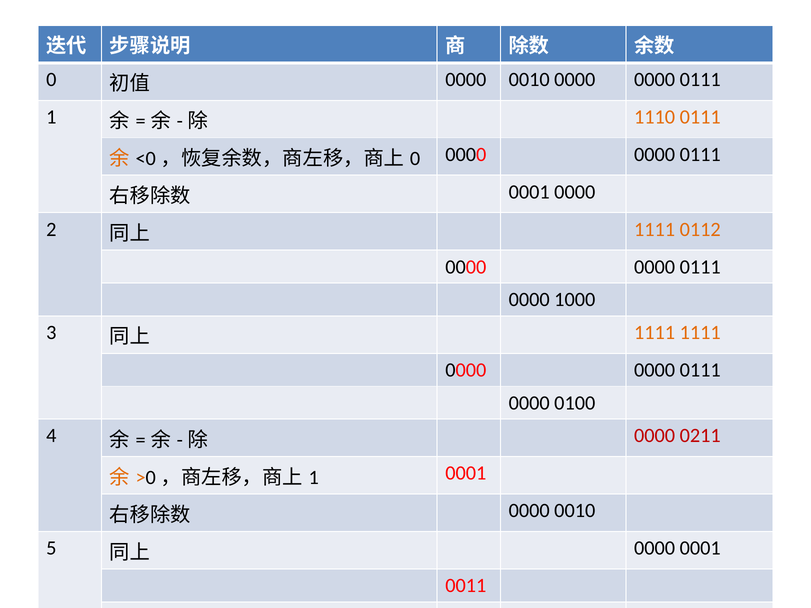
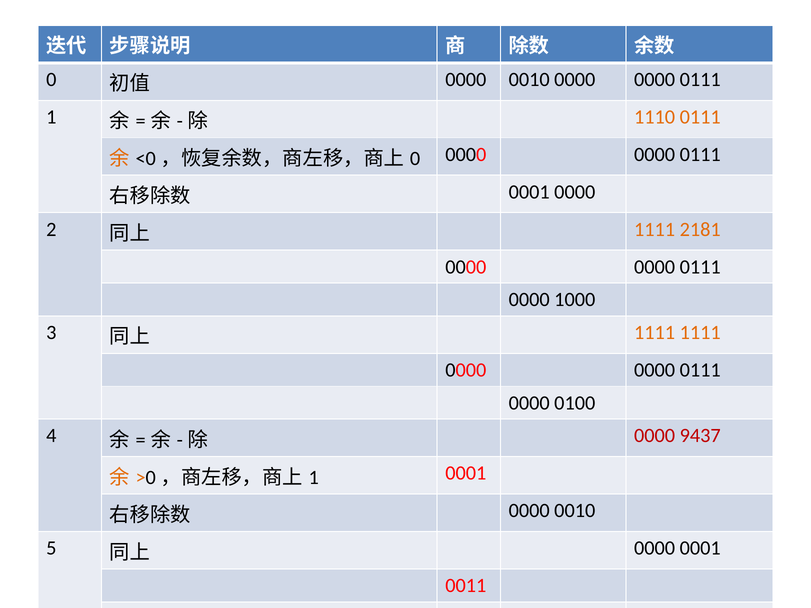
0112: 0112 -> 2181 (700, 229)
0211: 0211 -> 9437 (700, 436)
